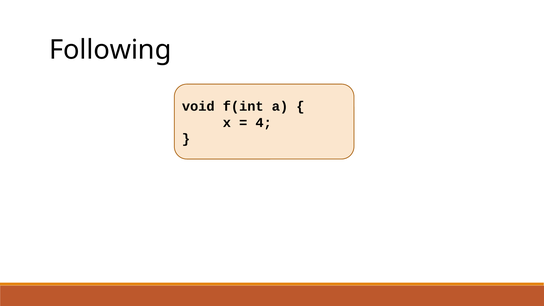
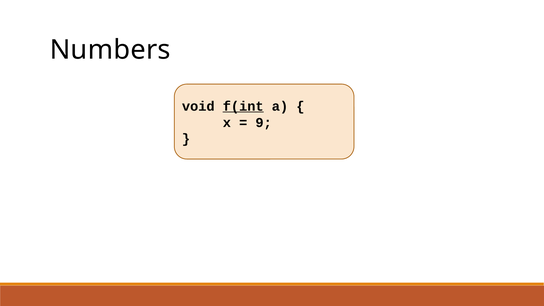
Following: Following -> Numbers (110, 50)
f(int underline: none -> present (243, 106)
4: 4 -> 9 (264, 123)
